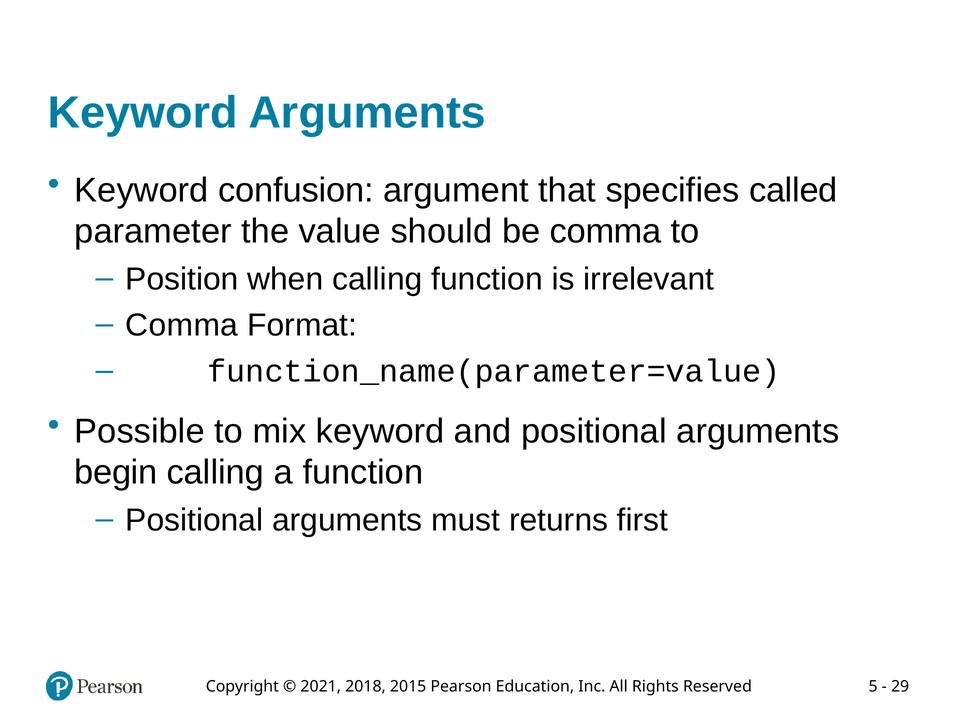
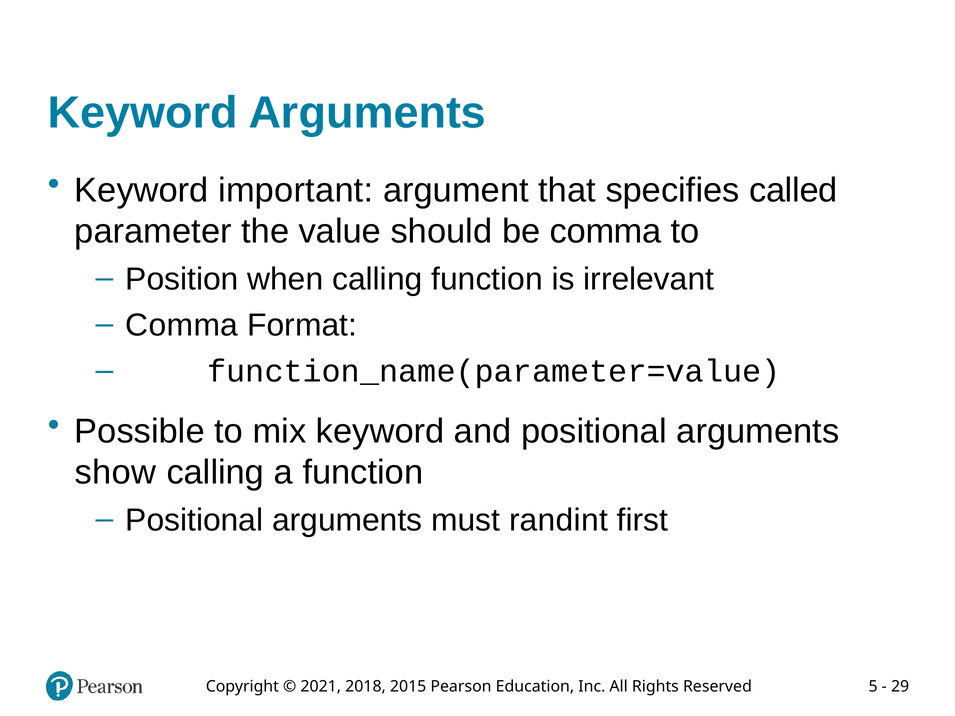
confusion: confusion -> important (296, 190)
begin: begin -> show (116, 473)
returns: returns -> randint (558, 520)
